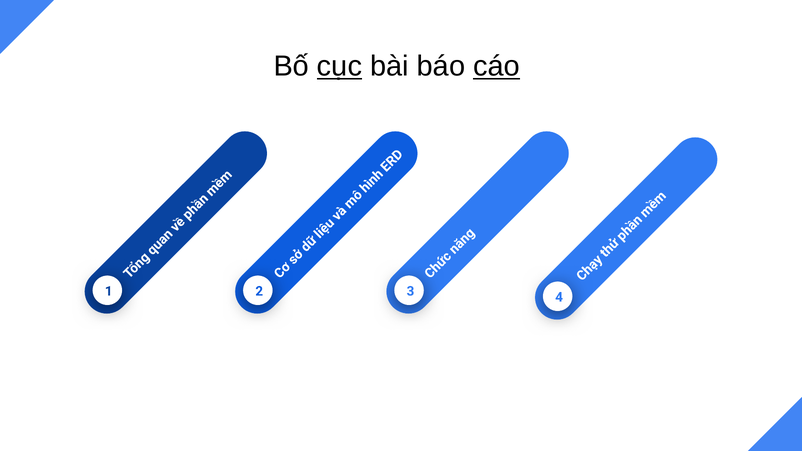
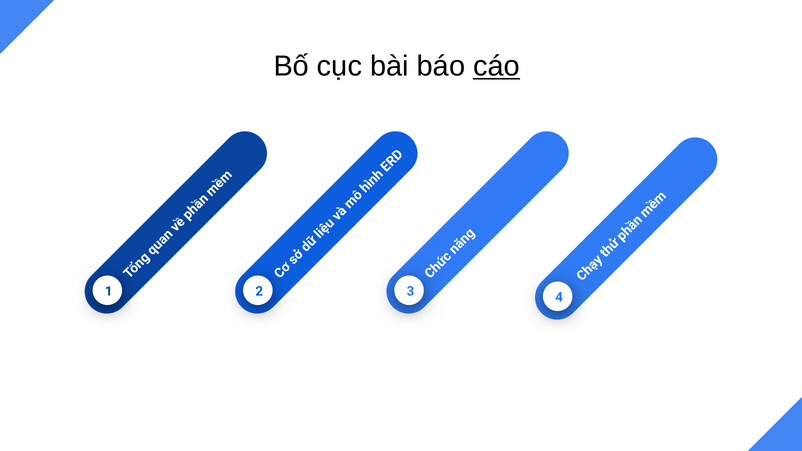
cục underline: present -> none (340, 66)
